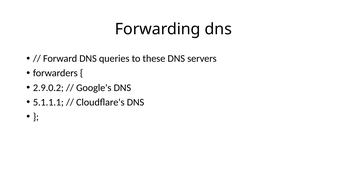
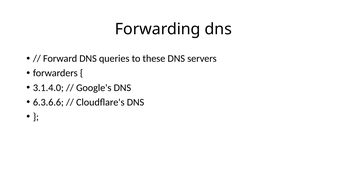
2.9.0.2: 2.9.0.2 -> 3.1.4.0 (48, 88)
5.1.1.1: 5.1.1.1 -> 6.3.6.6 (48, 102)
